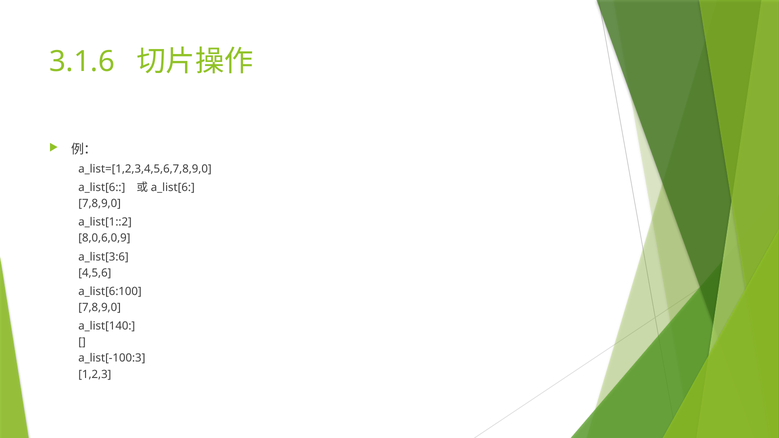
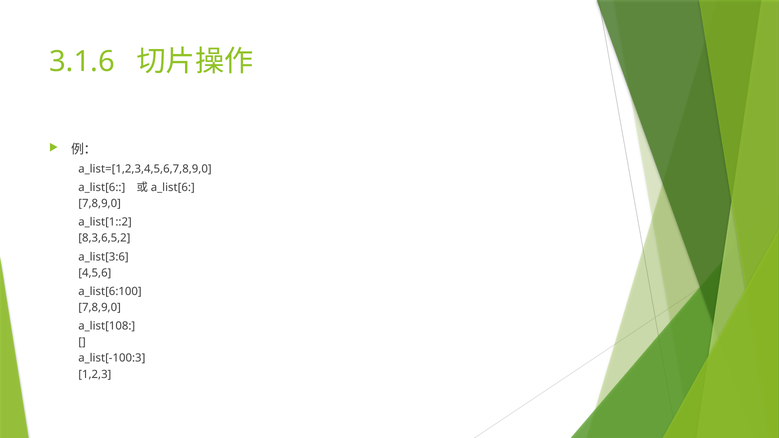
8,0,6,0,9: 8,0,6,0,9 -> 8,3,6,5,2 (104, 238)
a_list[140: a_list[140 -> a_list[108 (107, 326)
